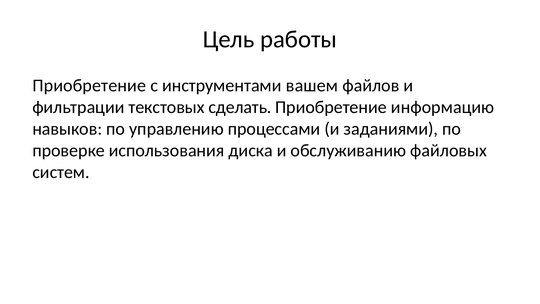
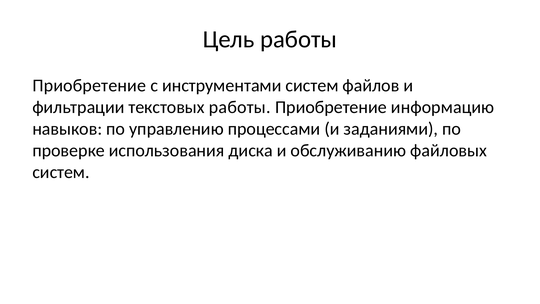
инструментами вашем: вашем -> систем (312, 86)
текстовых сделать: сделать -> работы (240, 107)
